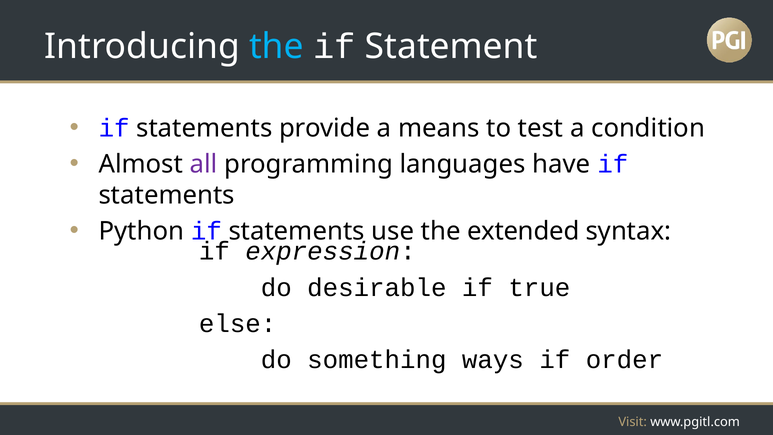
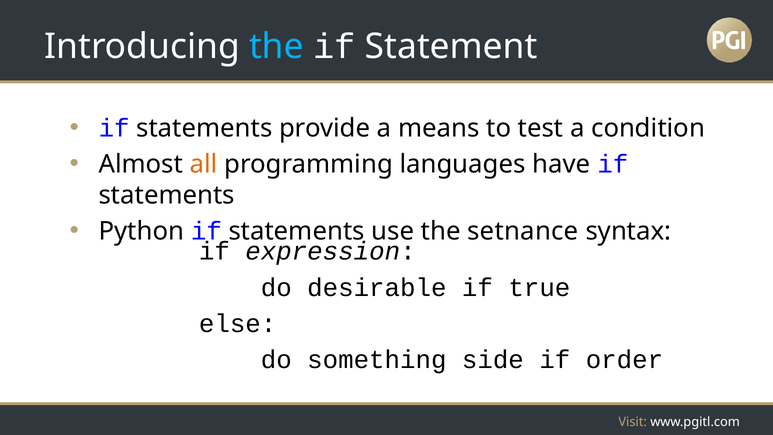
all colour: purple -> orange (204, 164)
extended: extended -> setnance (523, 231)
ways: ways -> side (493, 360)
